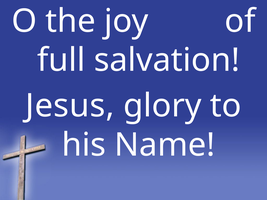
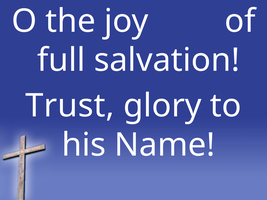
Jesus: Jesus -> Trust (70, 106)
